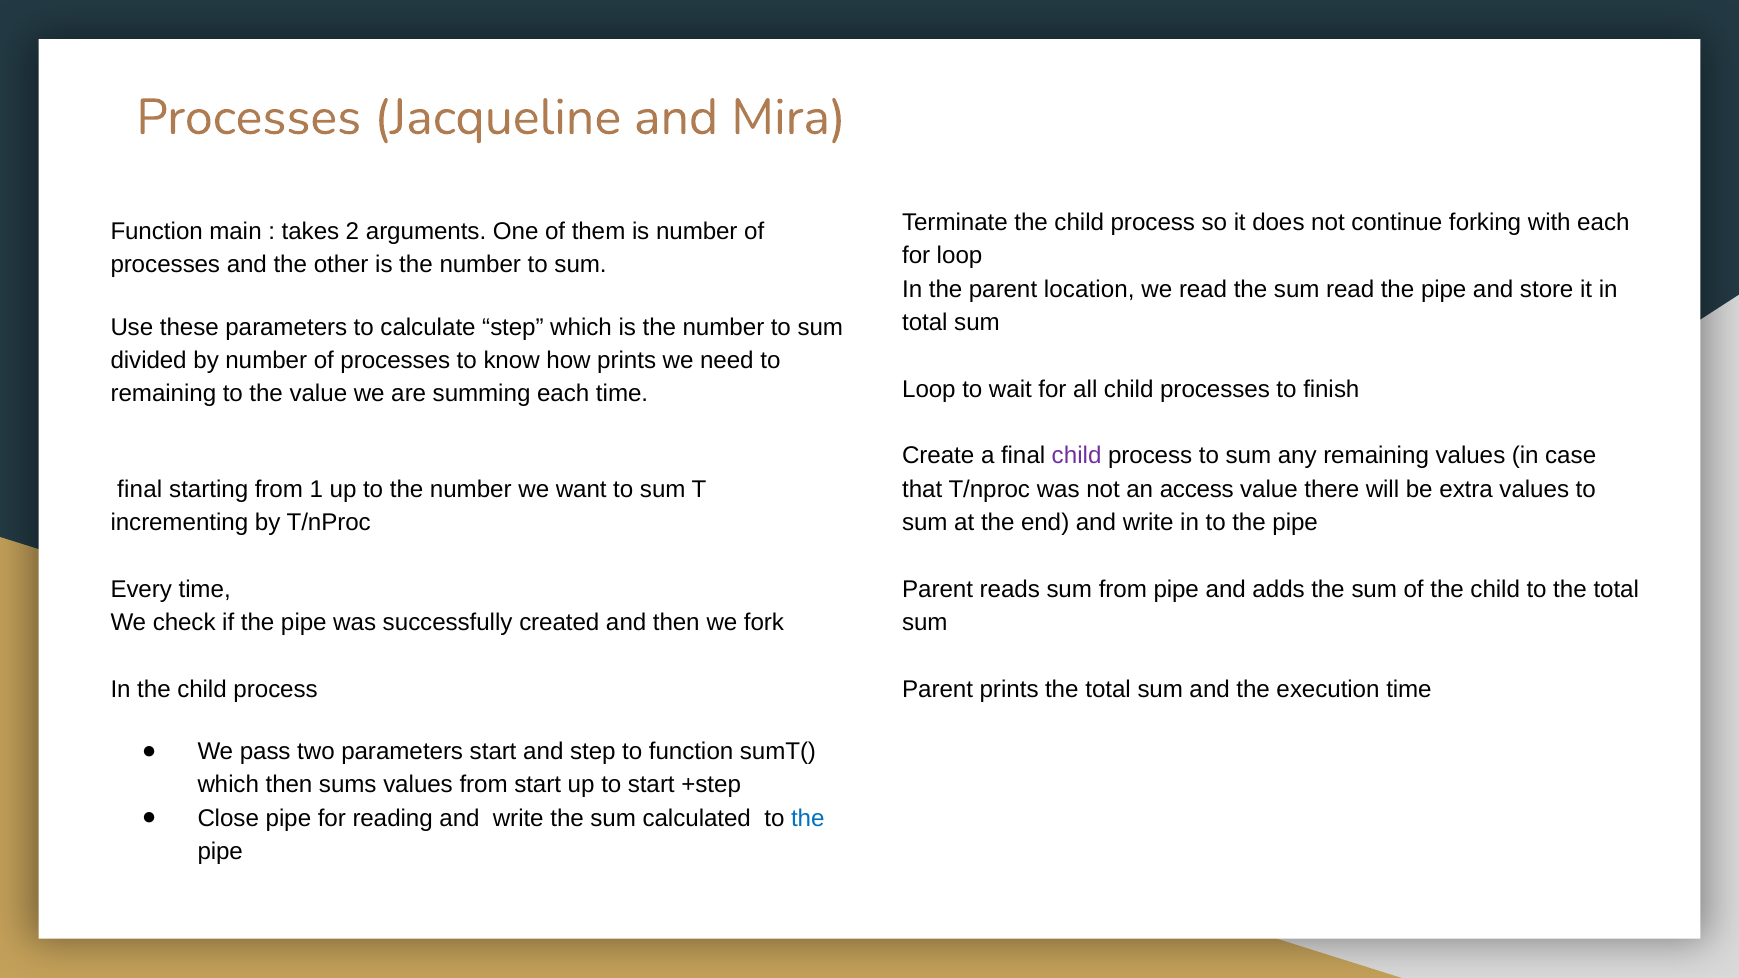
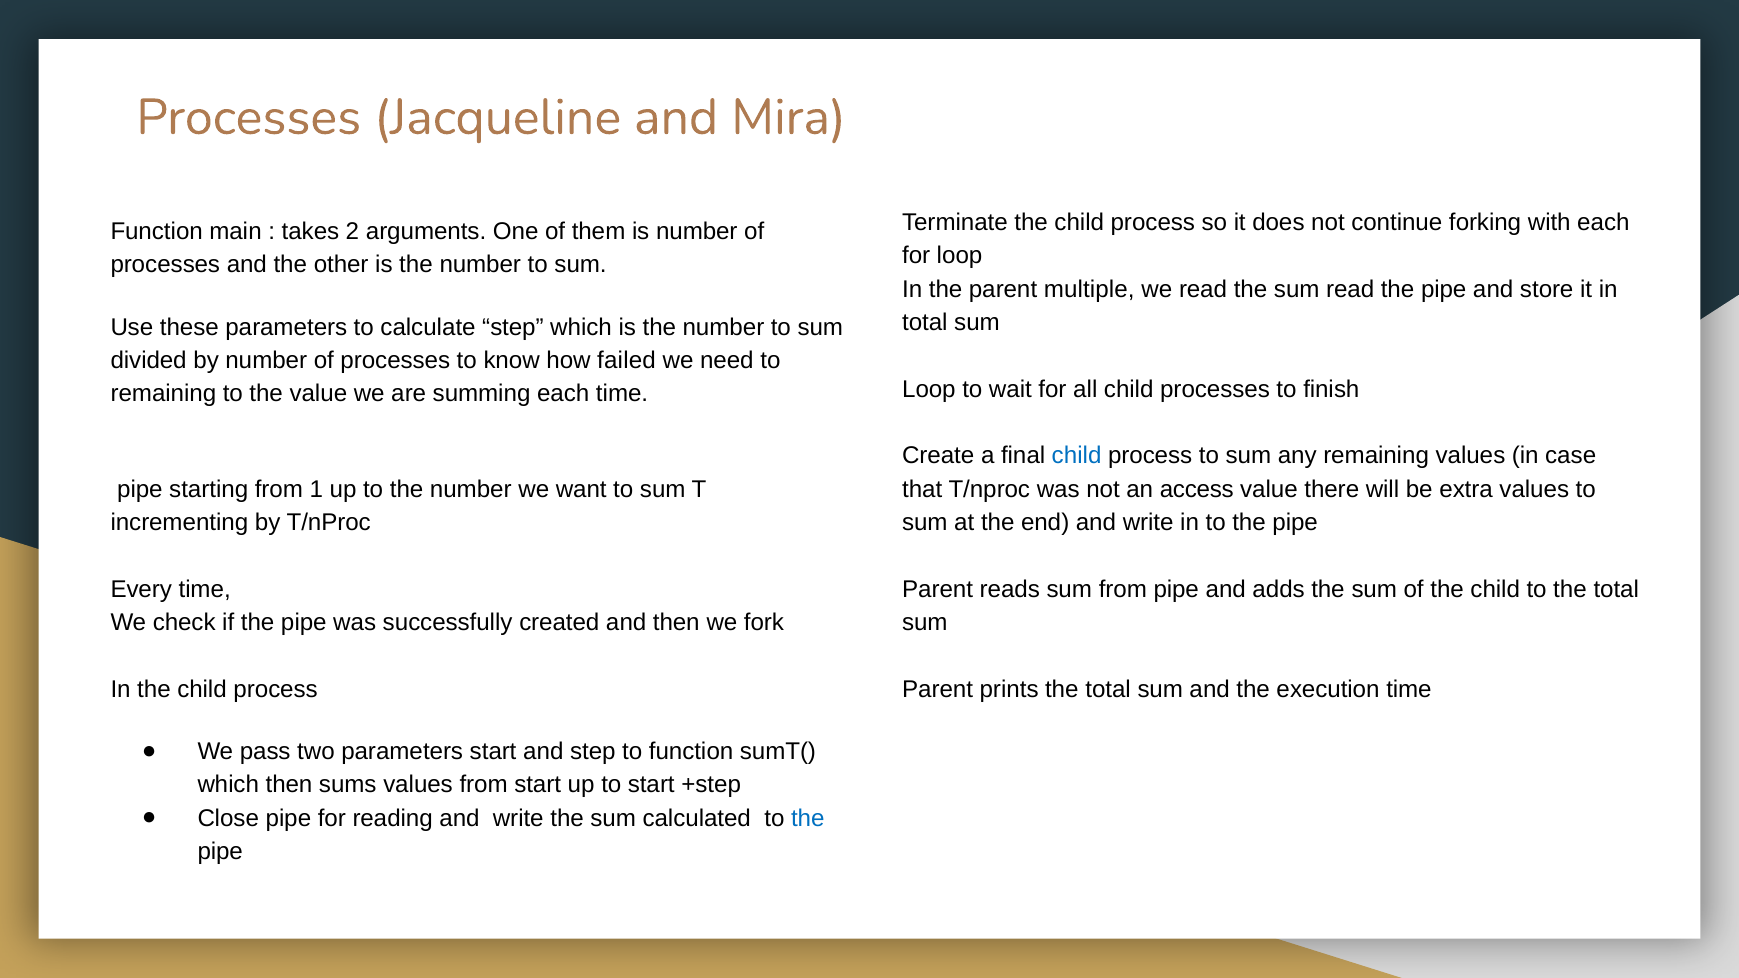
location: location -> multiple (1089, 289)
how prints: prints -> failed (627, 361)
child colour: purple -> blue (1077, 456)
final: final -> pipe (140, 489)
